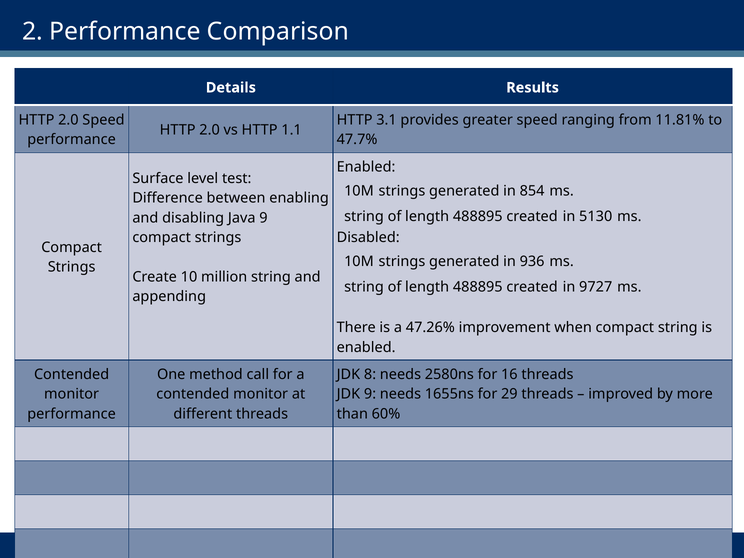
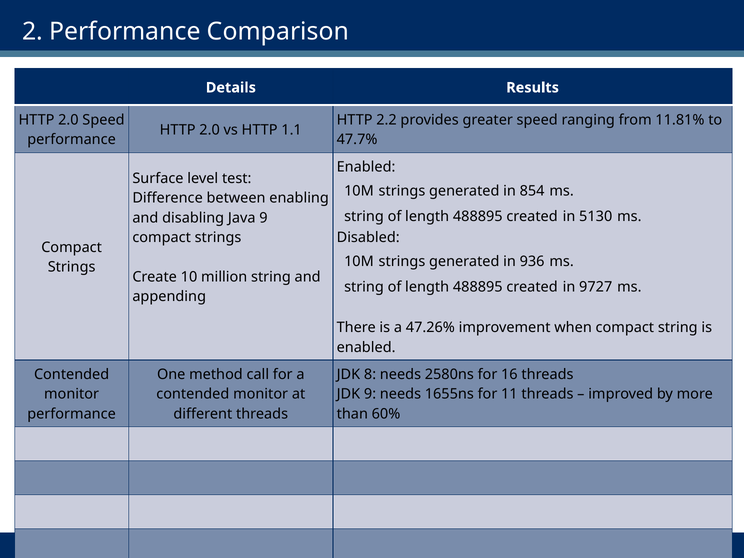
3.1: 3.1 -> 2.2 (387, 120)
29: 29 -> 11 (509, 394)
